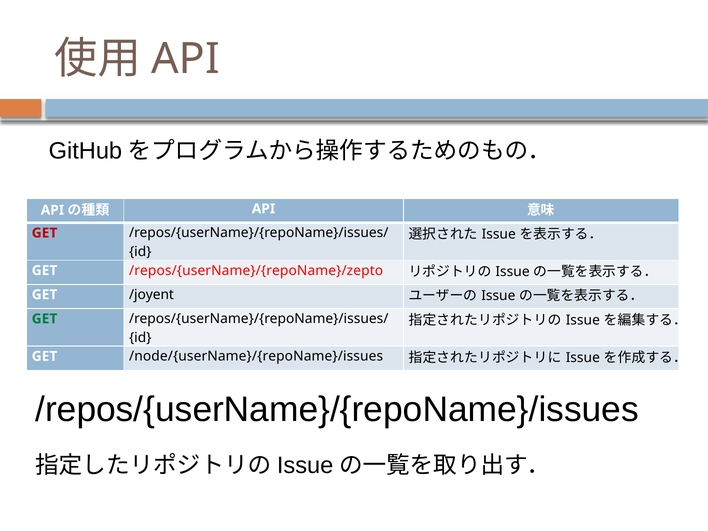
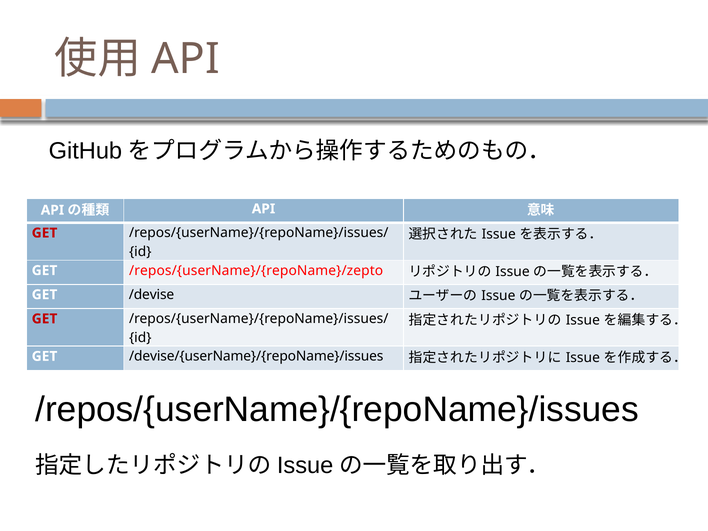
/joyent: /joyent -> /devise (152, 295)
GET colour: green -> red (45, 319)
/node/{userName}/{repoName}/issues: /node/{userName}/{repoName}/issues -> /devise/{userName}/{repoName}/issues (256, 356)
